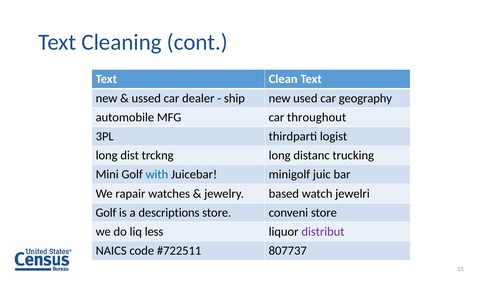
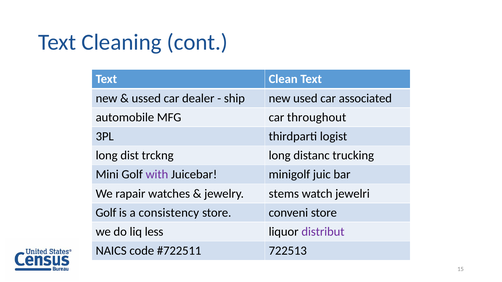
geography: geography -> associated (365, 98)
with colour: blue -> purple (157, 175)
based: based -> stems (284, 194)
descriptions: descriptions -> consistency (169, 213)
807737: 807737 -> 722513 (288, 251)
